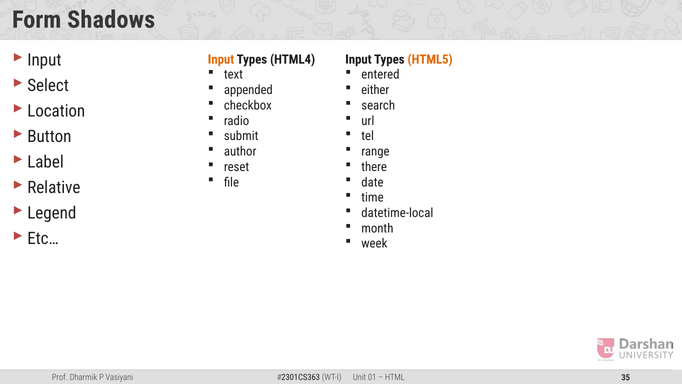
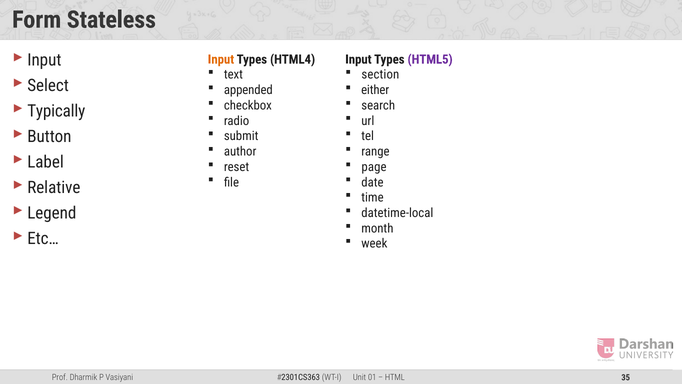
Shadows: Shadows -> Stateless (111, 20)
HTML5 colour: orange -> purple (430, 59)
entered: entered -> section (380, 75)
Location: Location -> Typically (56, 111)
there: there -> page (374, 167)
